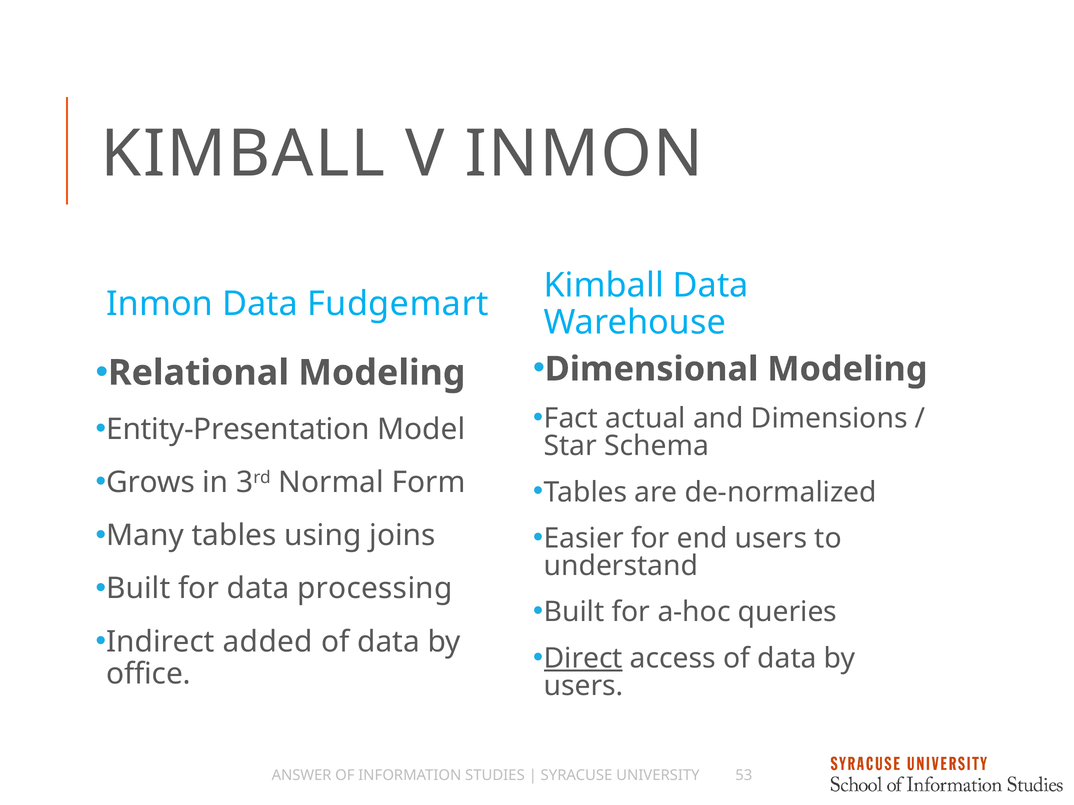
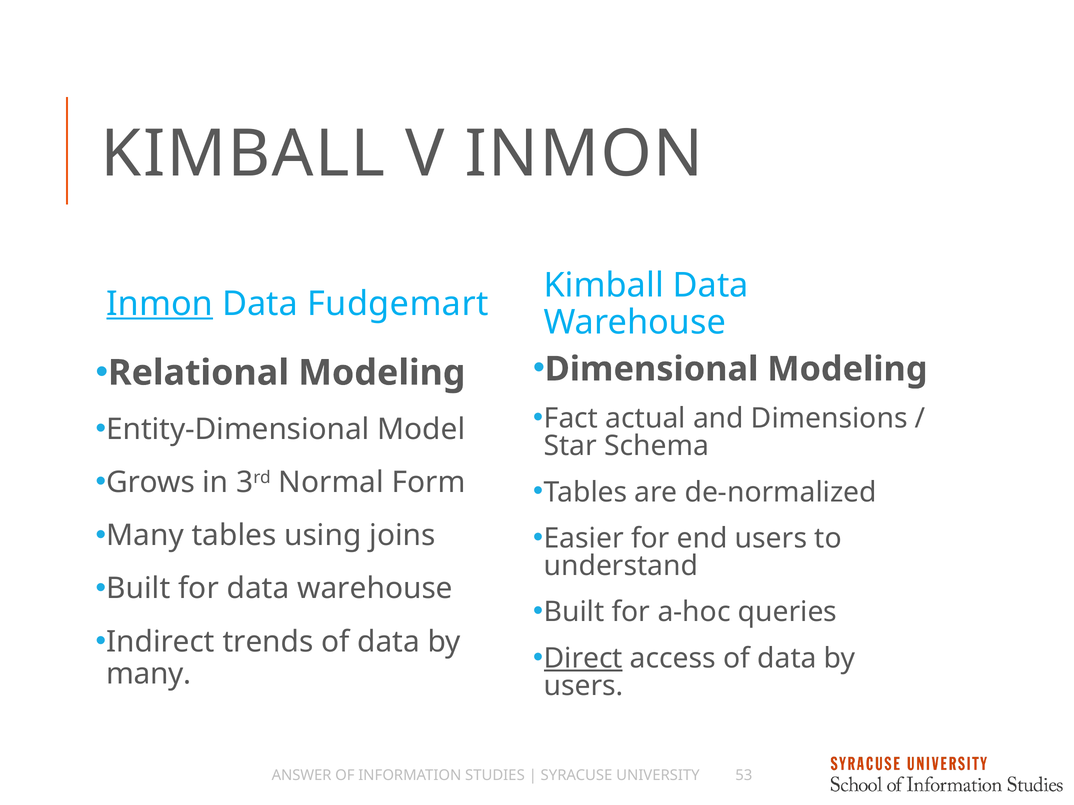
Inmon underline: none -> present (160, 304)
Entity-Presentation: Entity-Presentation -> Entity-Dimensional (238, 429)
for data processing: processing -> warehouse (375, 589)
added: added -> trends (268, 642)
office: office -> many (149, 674)
